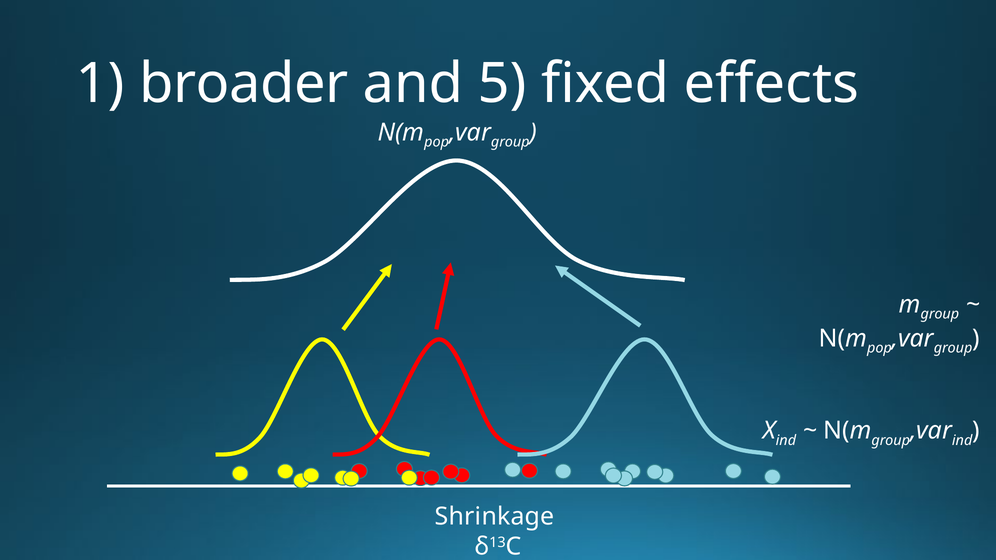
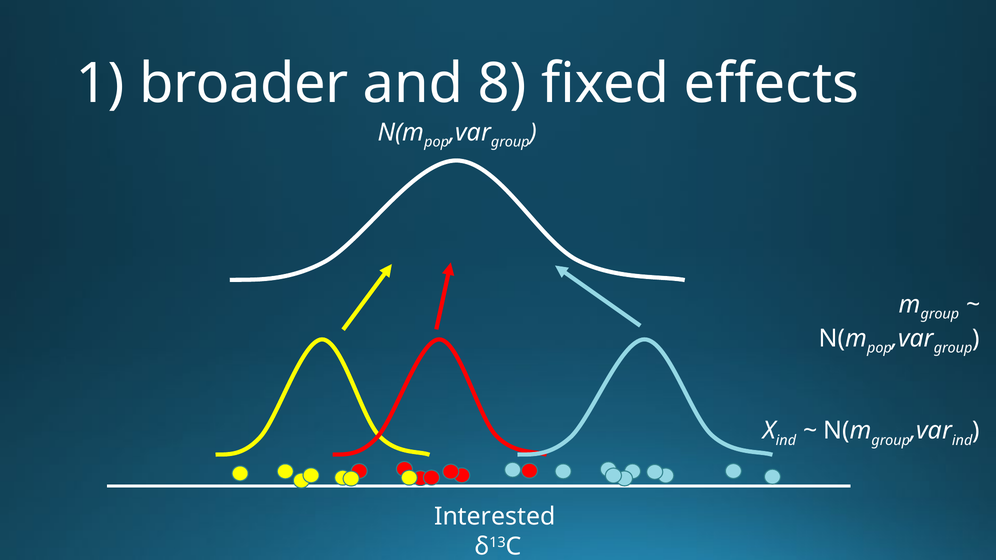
5: 5 -> 8 (502, 84)
Shrinkage: Shrinkage -> Interested (495, 517)
